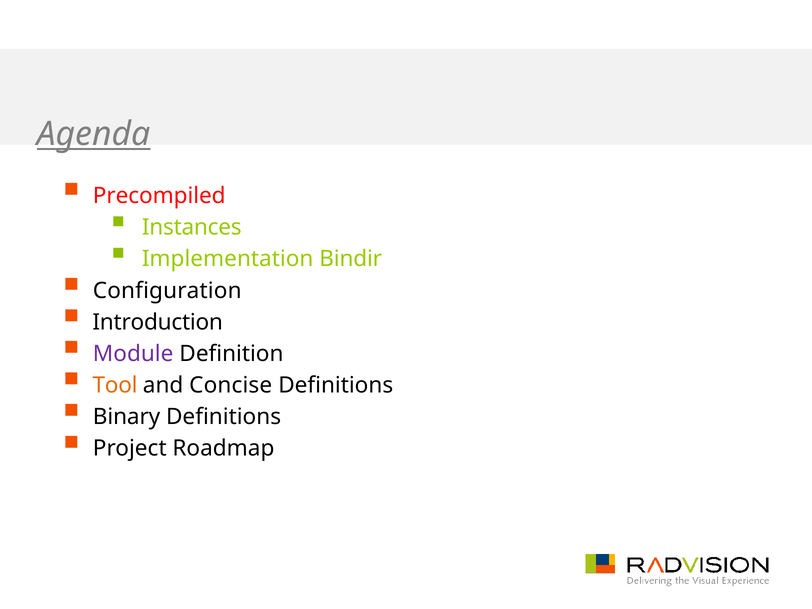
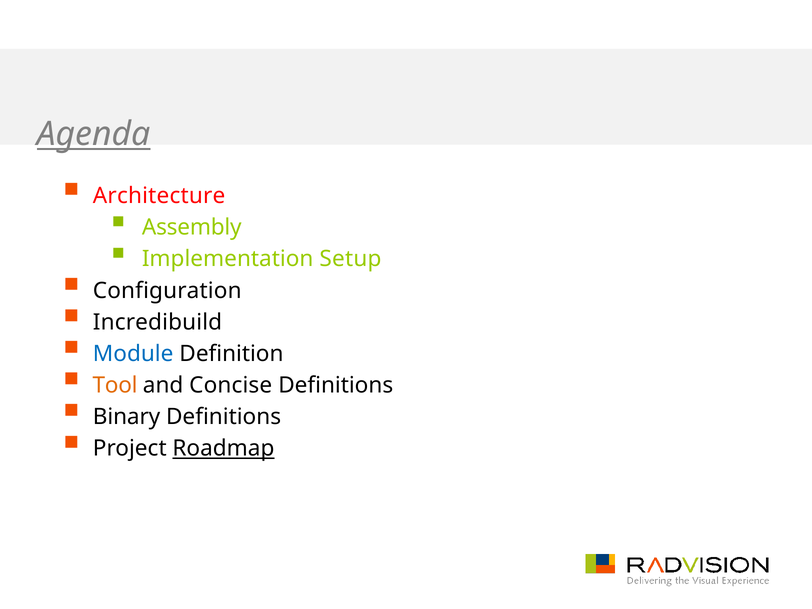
Precompiled: Precompiled -> Architecture (159, 196)
Instances: Instances -> Assembly (192, 227)
Bindir: Bindir -> Setup (350, 259)
Introduction: Introduction -> Incredibuild (157, 322)
Module colour: purple -> blue (133, 354)
Roadmap underline: none -> present (223, 448)
